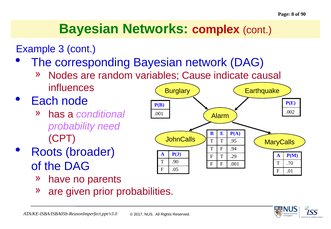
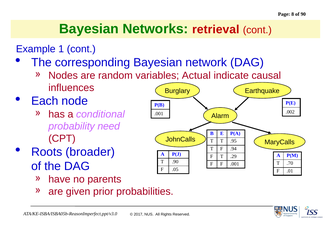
complex: complex -> retrieval (216, 30)
3: 3 -> 1 (61, 49)
Cause: Cause -> Actual (196, 76)
